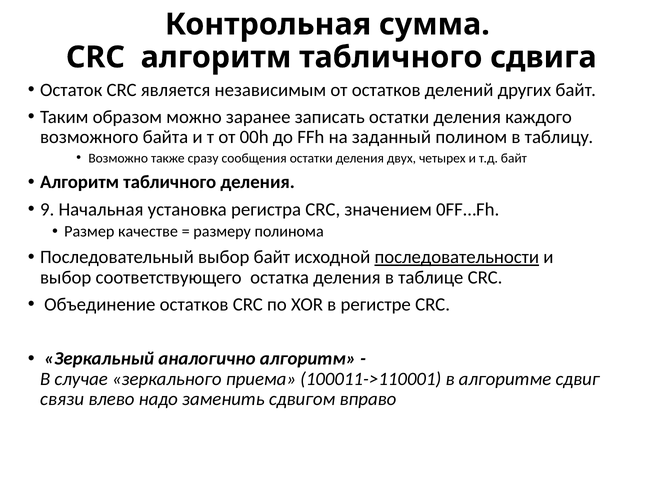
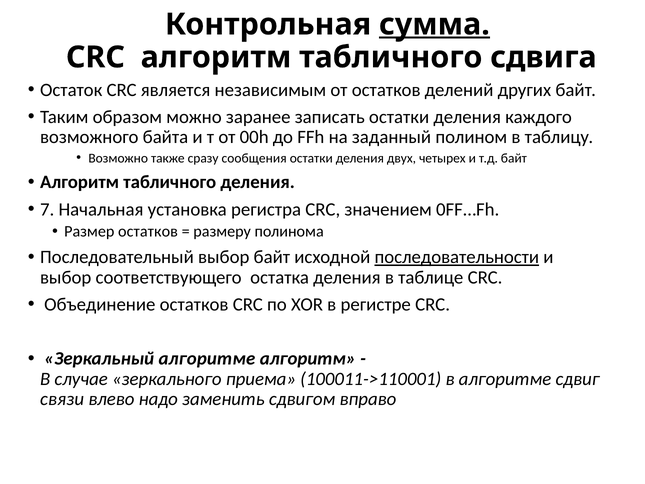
сумма underline: none -> present (434, 24)
9: 9 -> 7 (47, 209)
Размер качестве: качестве -> остатков (148, 231)
Зеркальный аналогично: аналогично -> алгоритме (207, 358)
